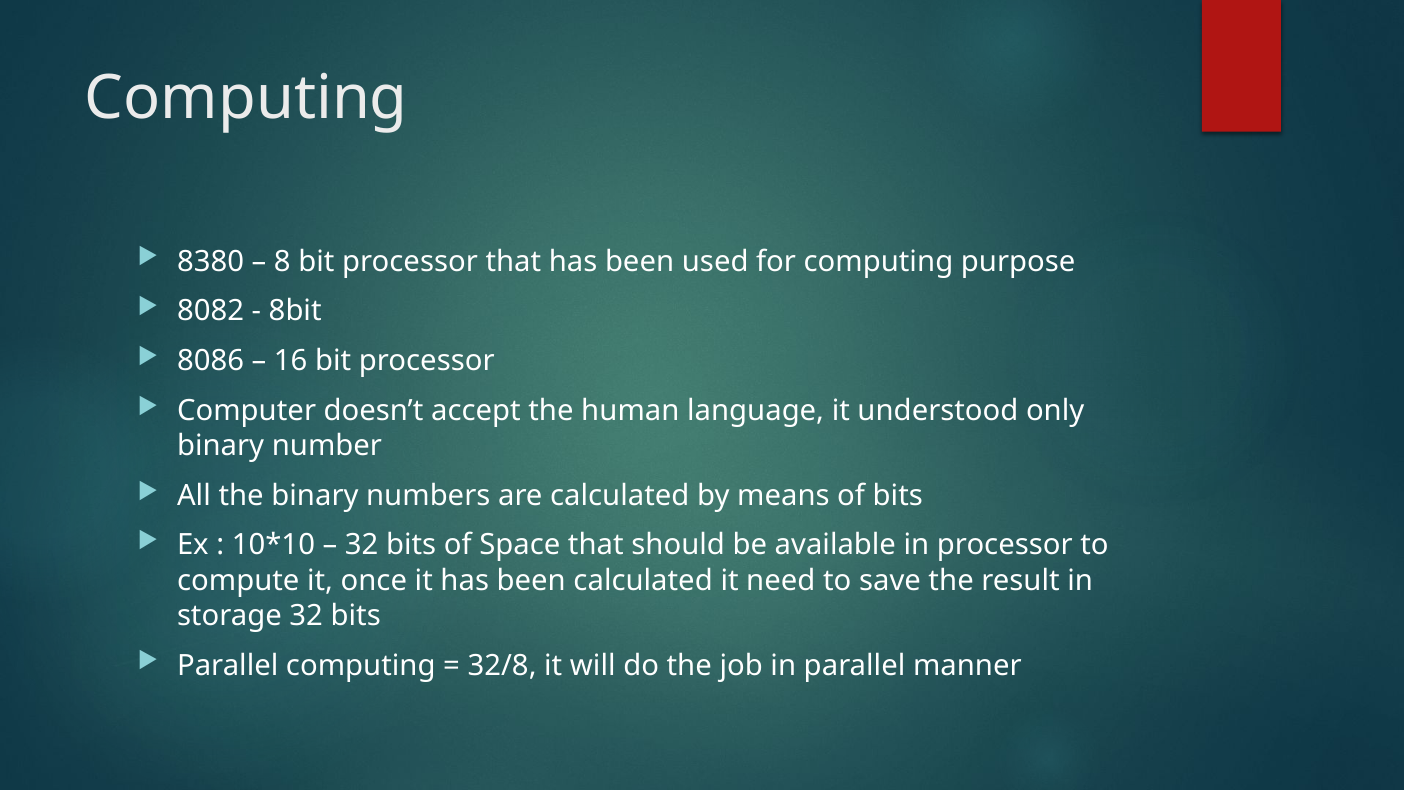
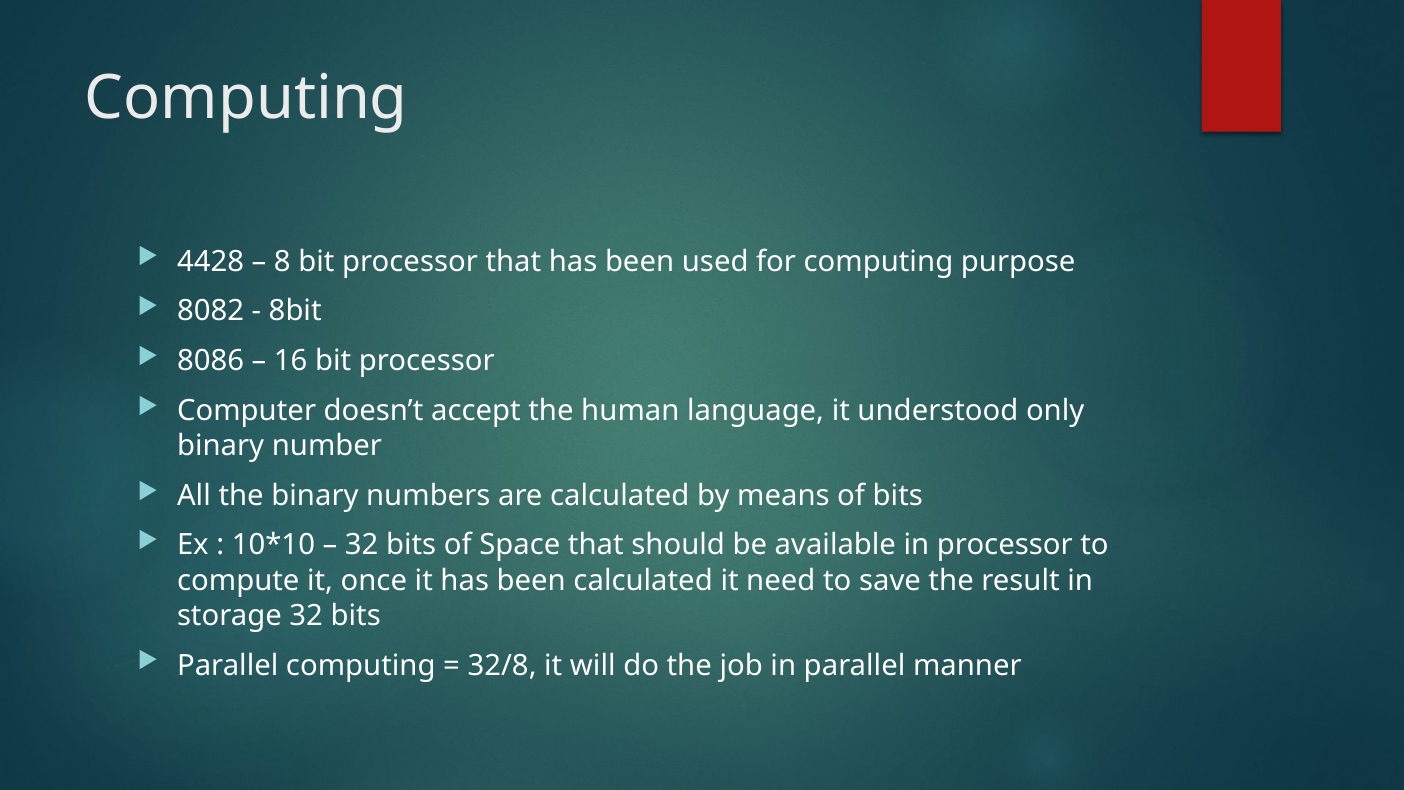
8380: 8380 -> 4428 (211, 261)
